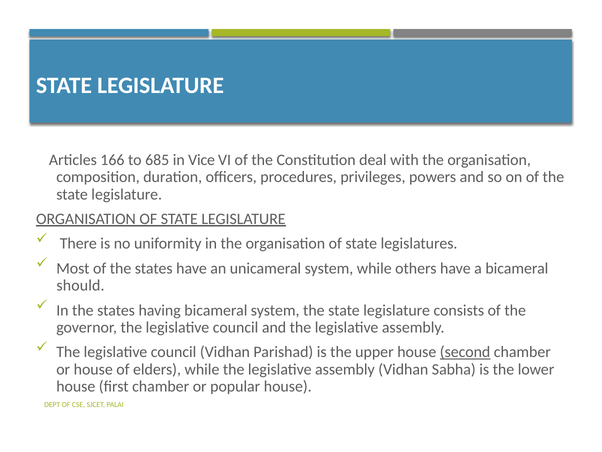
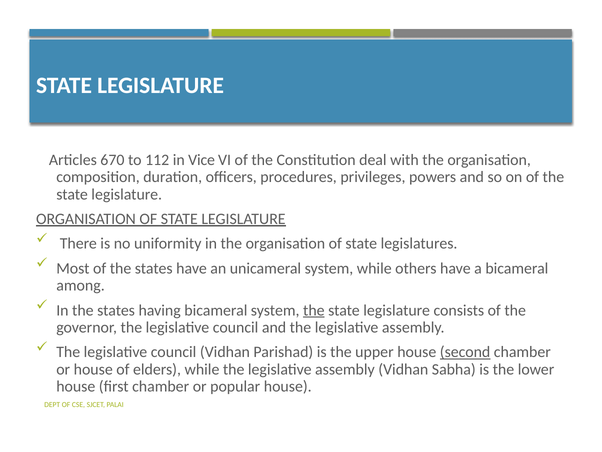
166: 166 -> 670 (112, 160)
685: 685 -> 112 (157, 160)
should: should -> among (81, 285)
the underline: none -> present (314, 310)
